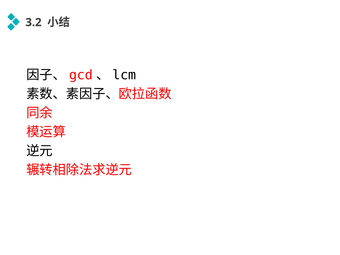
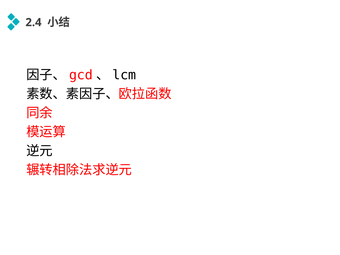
3.2: 3.2 -> 2.4 (33, 22)
